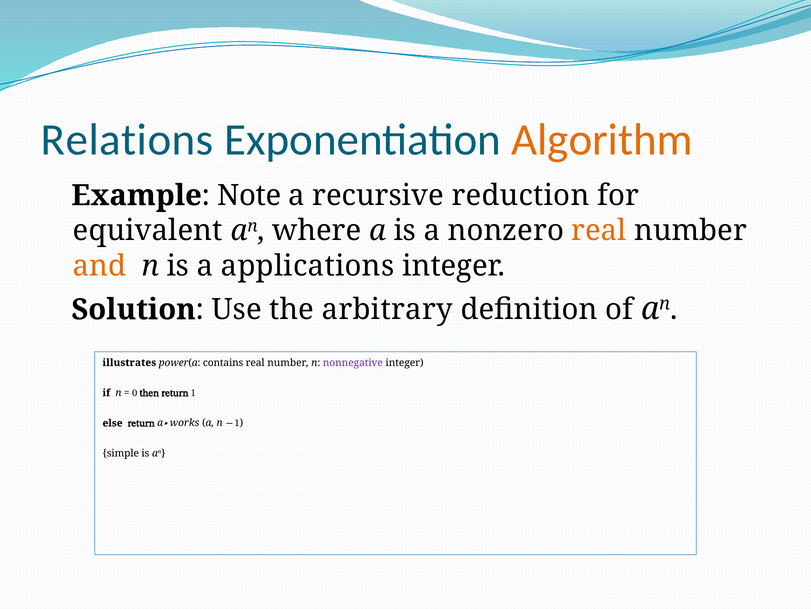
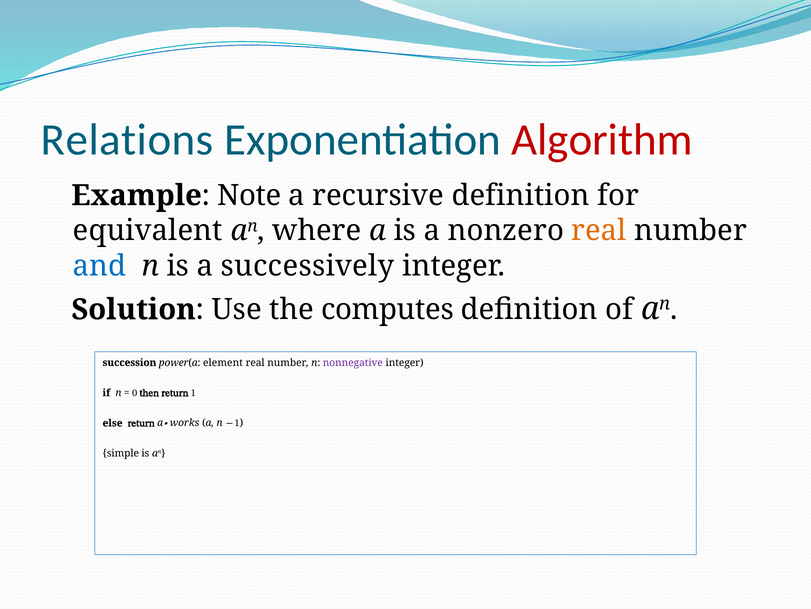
Algorithm colour: orange -> red (602, 140)
recursive reduction: reduction -> definition (521, 195)
and colour: orange -> blue (100, 266)
applications: applications -> successively (308, 266)
arbitrary: arbitrary -> computes (388, 309)
illustrates: illustrates -> succession (129, 362)
contains: contains -> element (223, 362)
